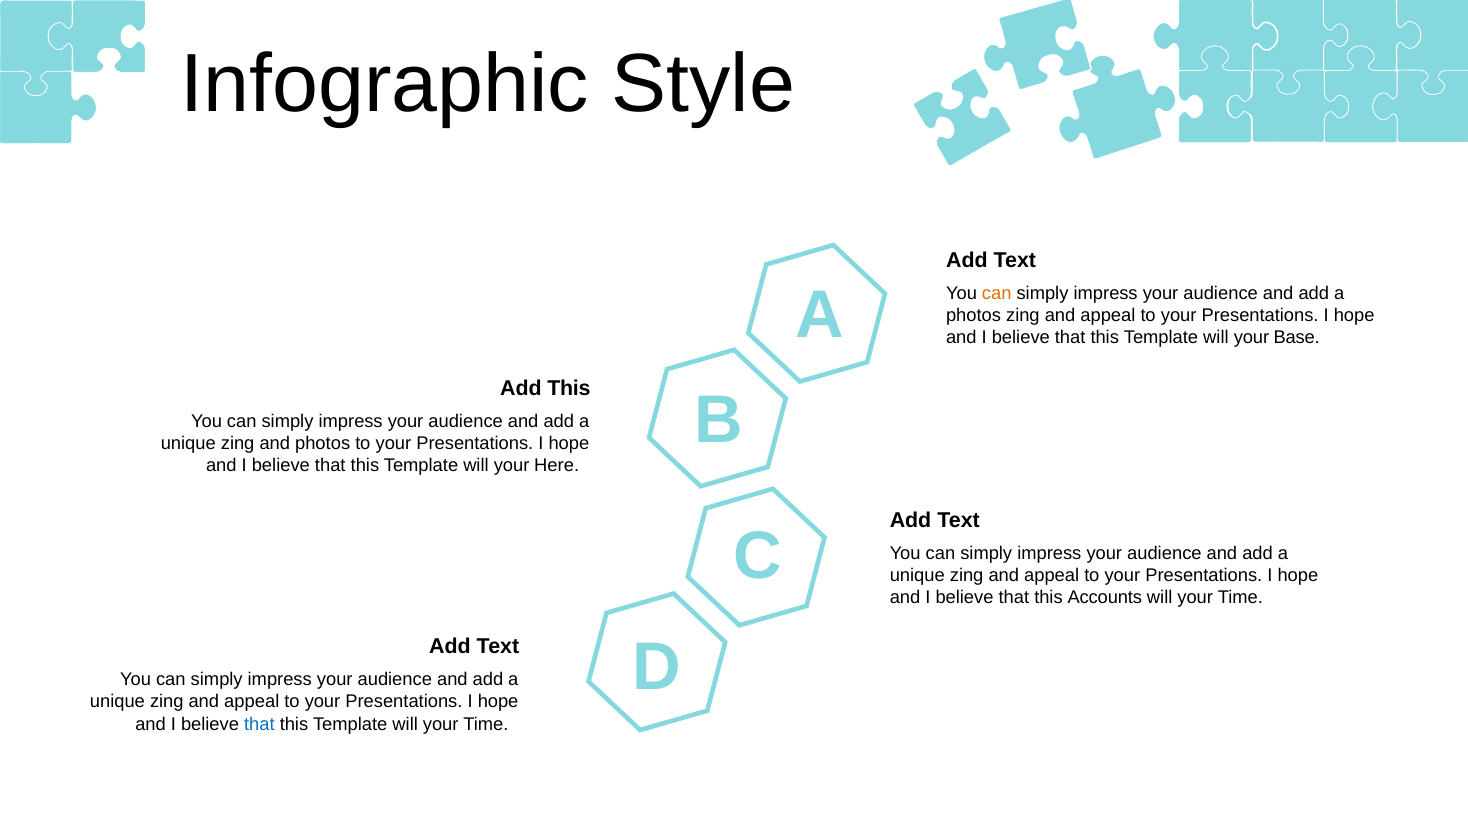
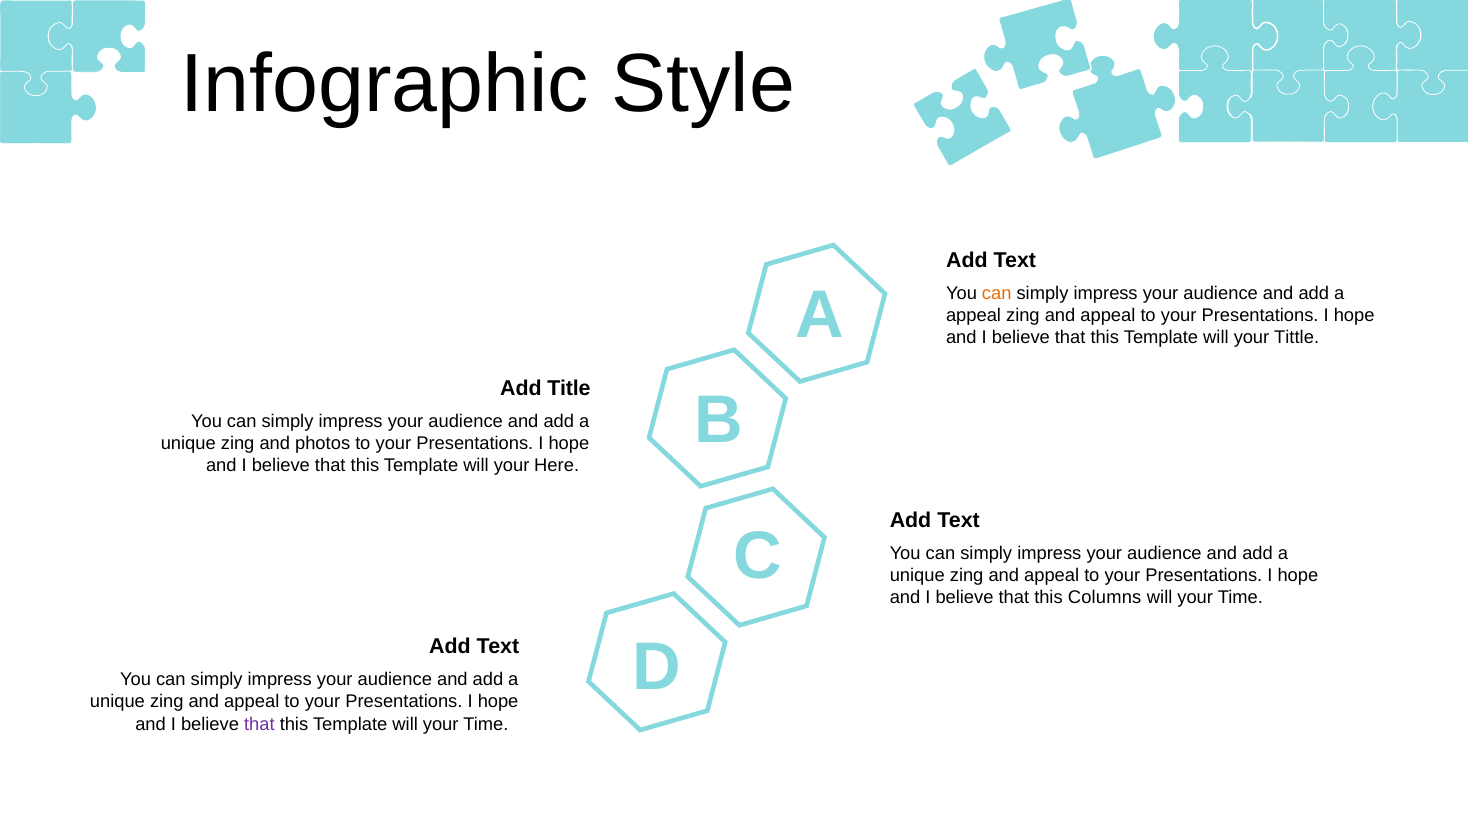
photos: photos -> appeal (974, 316)
Base: Base -> Tittle (1297, 338)
Add This: This -> Title (569, 389)
Accounts: Accounts -> Columns (1105, 597)
that colour: blue -> purple (259, 724)
